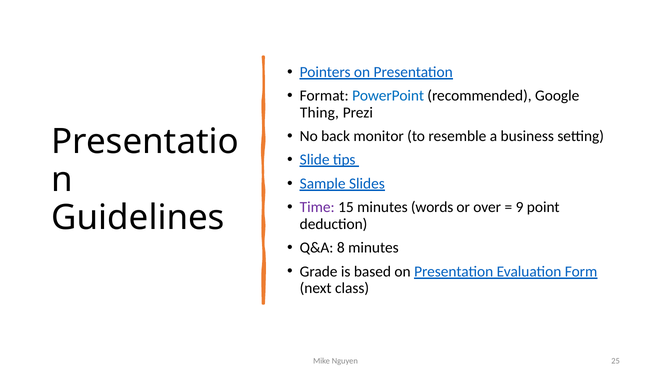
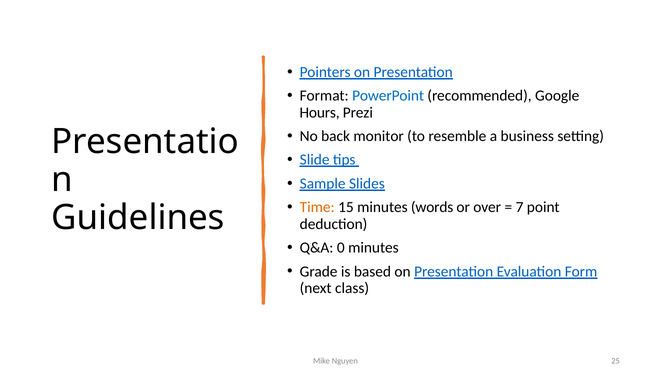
Thing: Thing -> Hours (320, 112)
Time colour: purple -> orange (317, 207)
9: 9 -> 7 (520, 207)
8: 8 -> 0 (341, 247)
